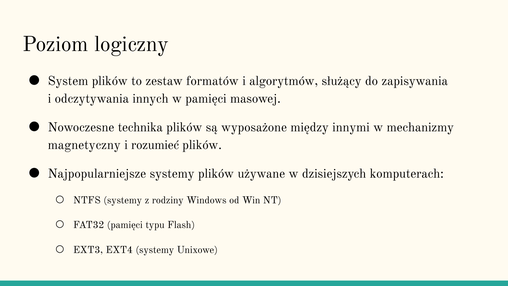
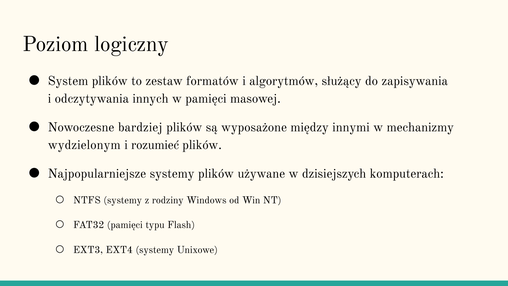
technika: technika -> bardziej (140, 127)
magnetyczny: magnetyczny -> wydzielonym (84, 145)
